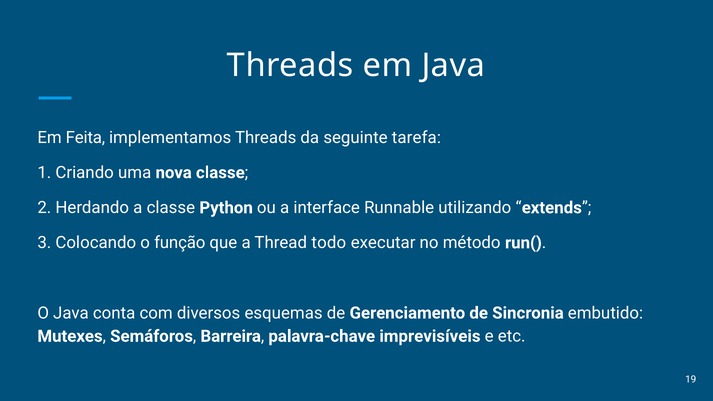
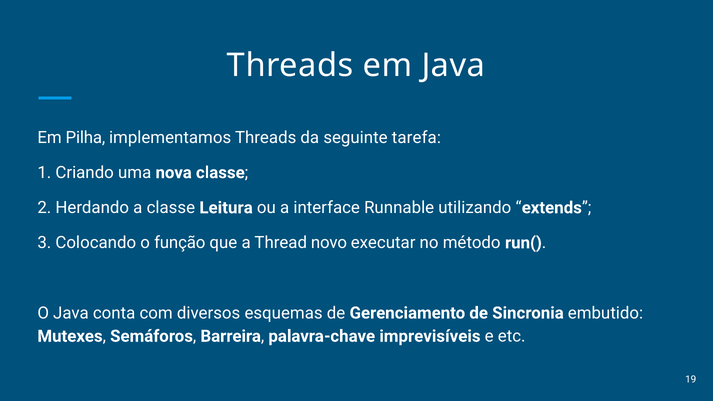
Feita: Feita -> Pilha (85, 138)
Python: Python -> Leitura (226, 208)
todo: todo -> novo (329, 243)
